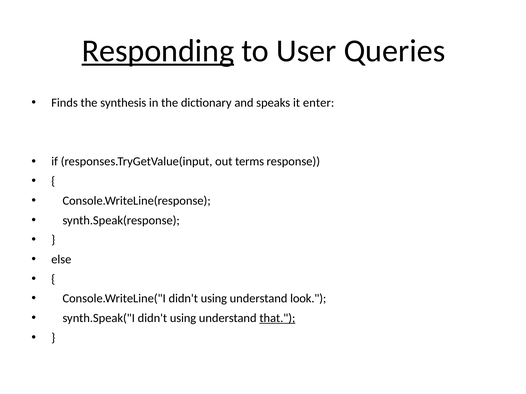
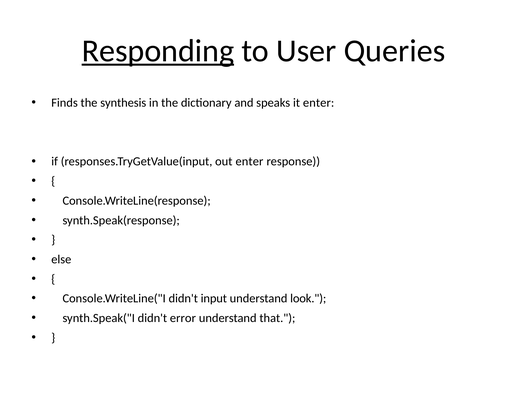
out terms: terms -> enter (249, 162)
Console.WriteLine("I didn't using: using -> input (214, 299)
synth.Speak("I didn't using: using -> error (183, 318)
that underline: present -> none (277, 318)
